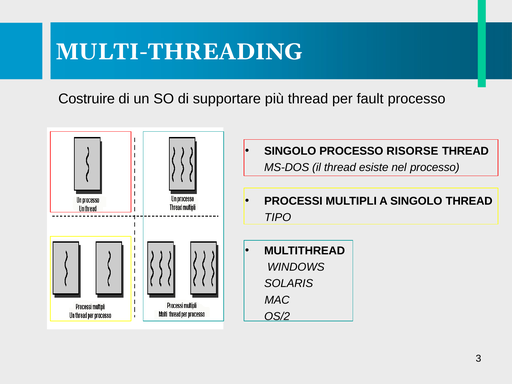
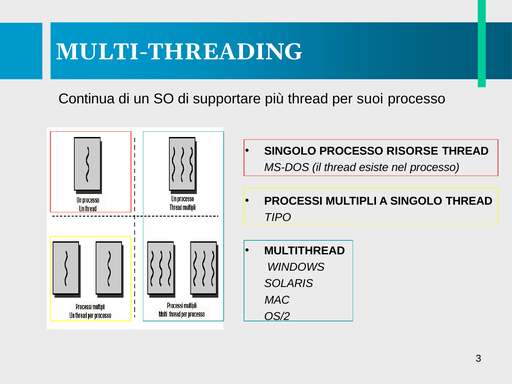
Costruire: Costruire -> Continua (87, 99)
fault: fault -> suoi (370, 99)
